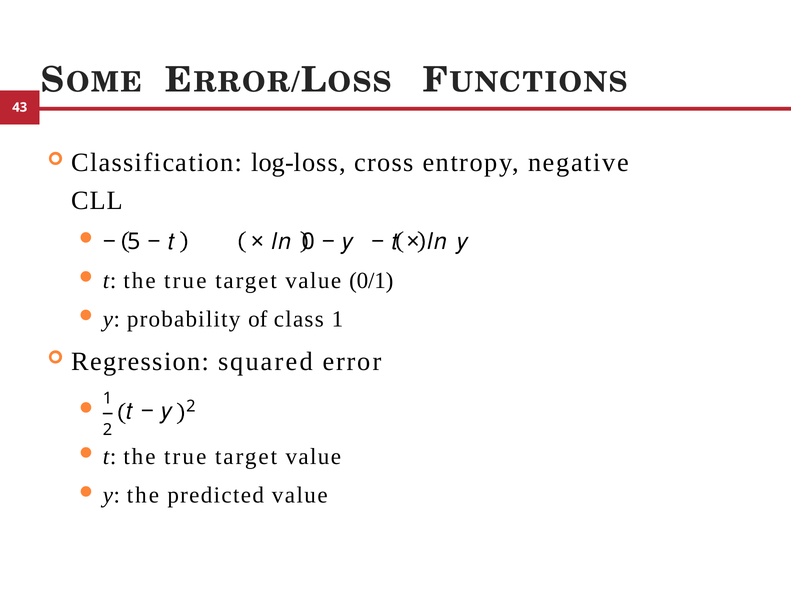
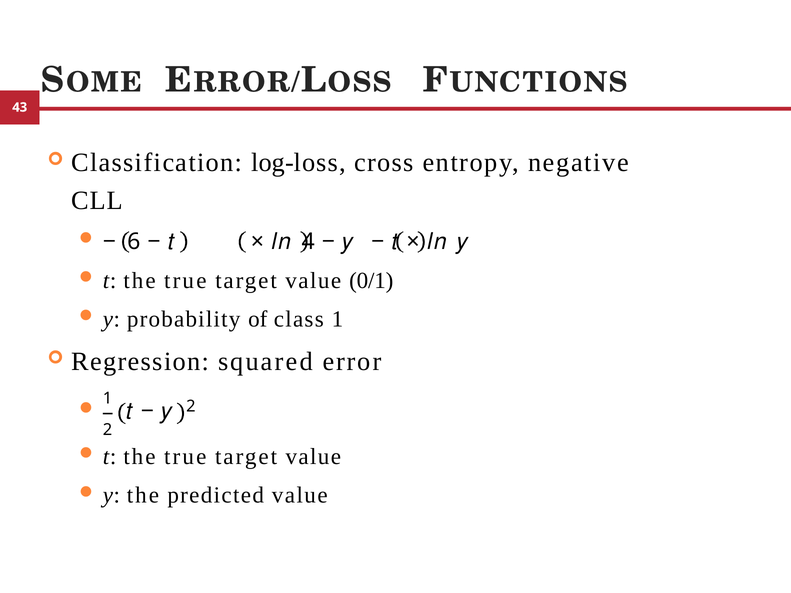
5: 5 -> 6 (134, 242)
0: 0 -> 4 (308, 242)
